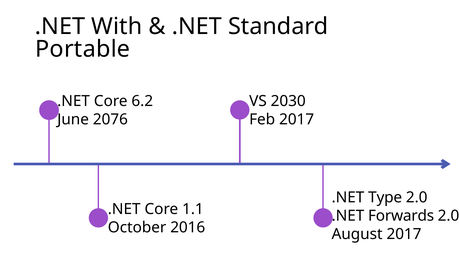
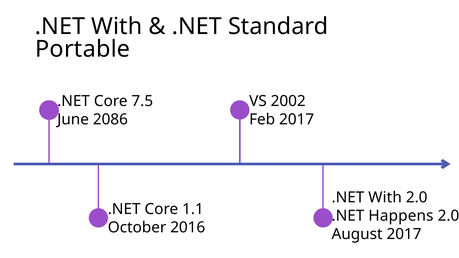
6.2: 6.2 -> 7.5 (142, 101)
2030: 2030 -> 2002 (288, 101)
2076: 2076 -> 2086 (110, 119)
Type: Type -> With (385, 198)
Forwards: Forwards -> Happens (401, 216)
